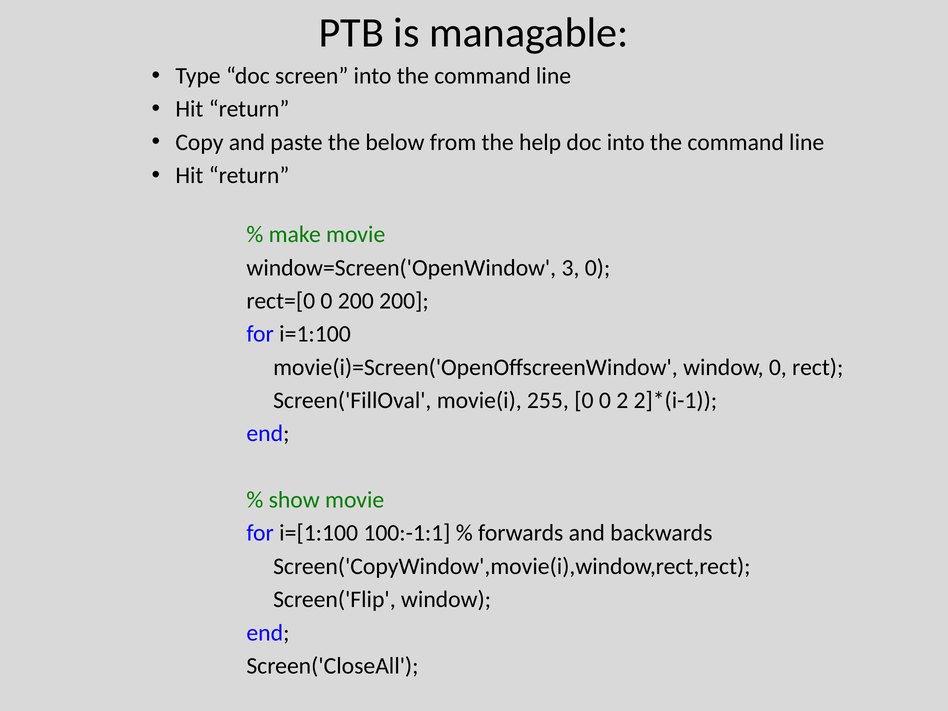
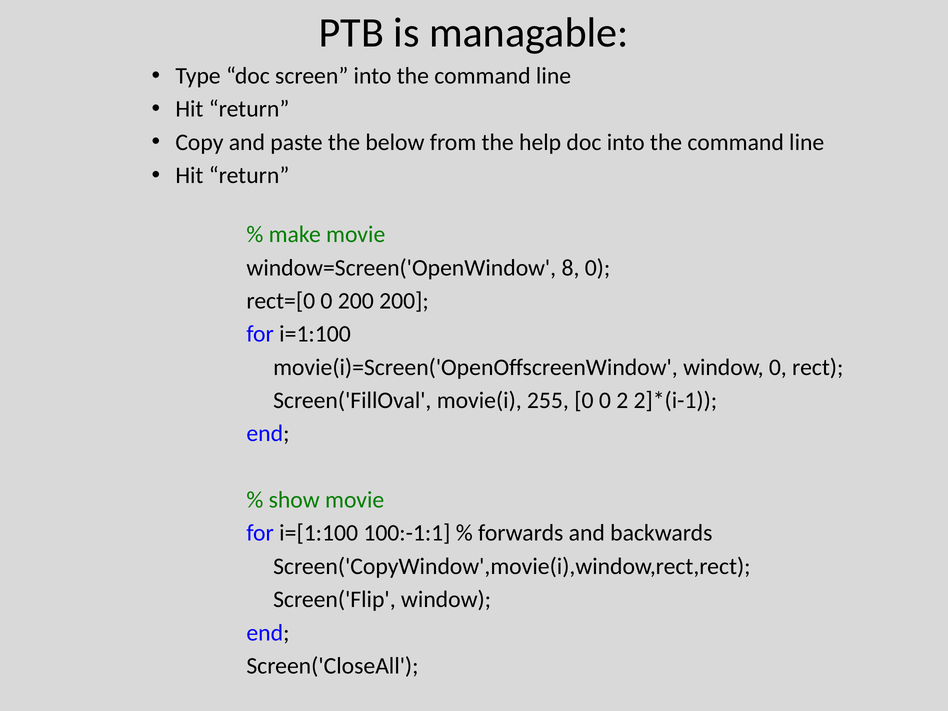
3: 3 -> 8 (570, 268)
